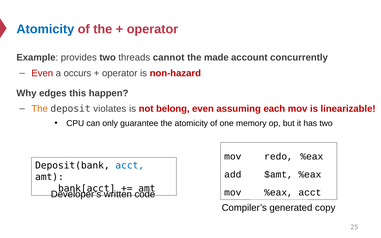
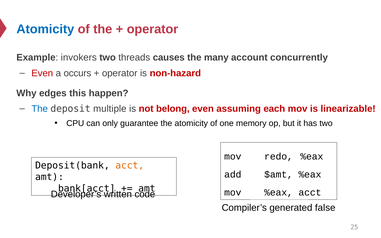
provides: provides -> invokers (79, 58)
cannot: cannot -> causes (169, 58)
made: made -> many (216, 58)
The colour: orange -> blue (40, 109)
violates: violates -> multiple (110, 109)
acct colour: blue -> orange (130, 166)
copy: copy -> false (325, 208)
